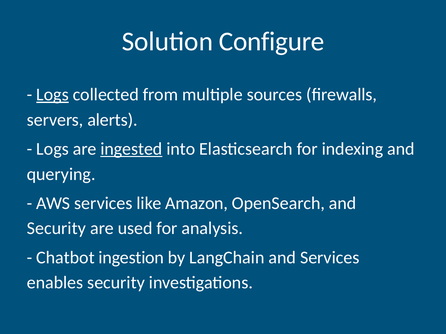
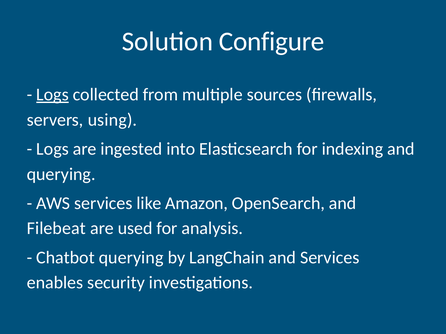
alerts: alerts -> using (112, 120)
ingested underline: present -> none (131, 149)
Security: Security -> Filebeat (56, 229)
Chatbot ingestion: ingestion -> querying (131, 258)
